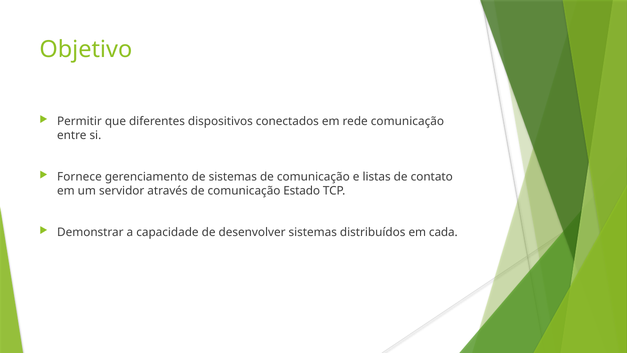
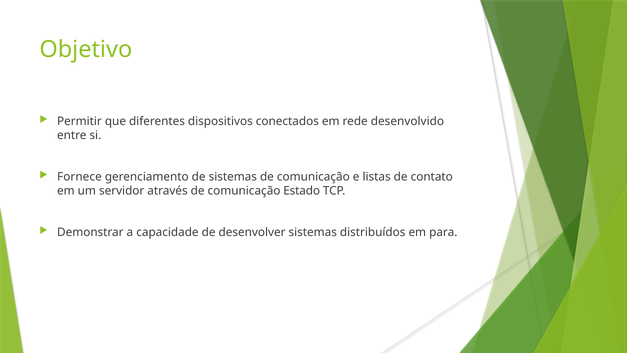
rede comunicação: comunicação -> desenvolvido (407, 121)
cada: cada -> para (443, 232)
